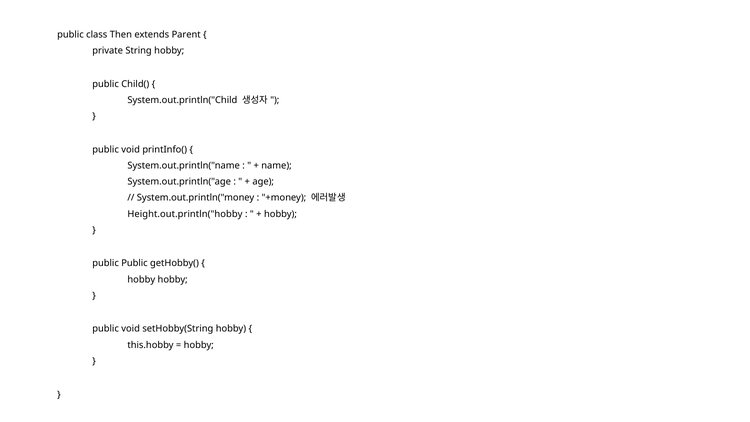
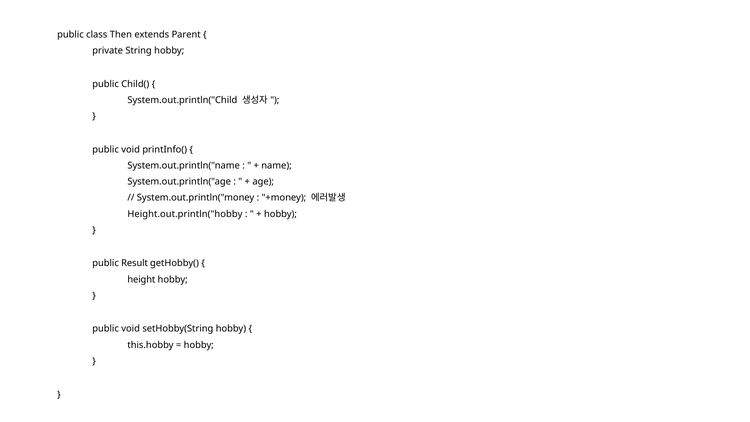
public Public: Public -> Result (135, 263)
hobby: hobby -> height (141, 279)
